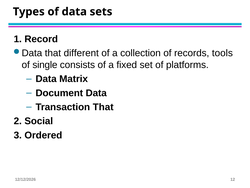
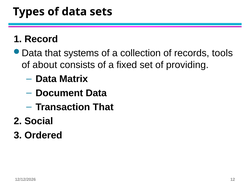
different: different -> systems (81, 53)
single: single -> about (45, 65)
platforms: platforms -> providing (187, 65)
